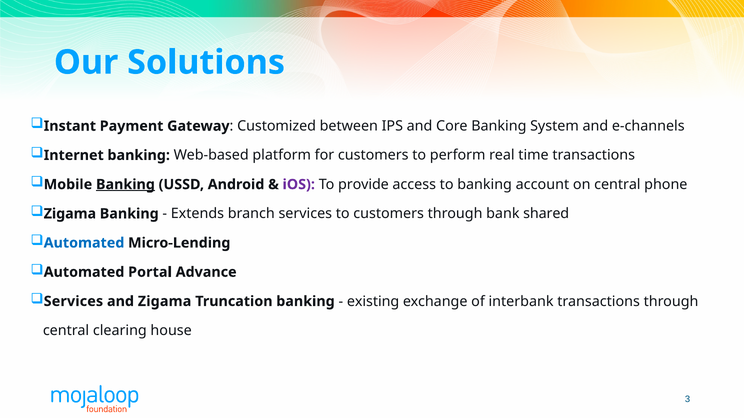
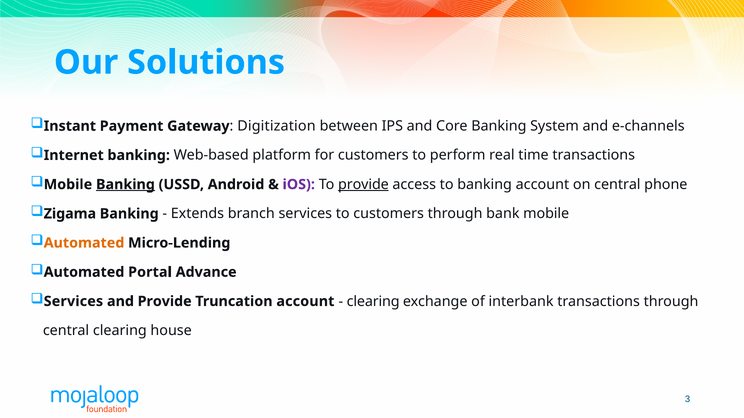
Customized: Customized -> Digitization (276, 126)
provide underline: none -> present (363, 185)
bank shared: shared -> mobile (546, 214)
Automated colour: blue -> orange (84, 243)
and Zigama: Zigama -> Provide (165, 302)
Truncation banking: banking -> account (305, 302)
existing: existing -> clearing (373, 302)
